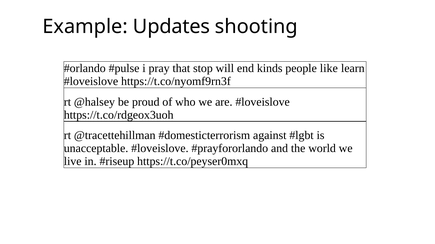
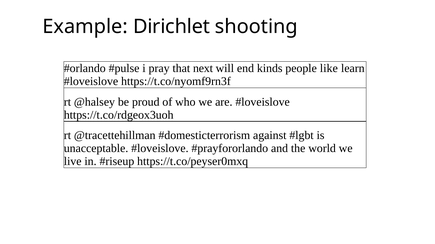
Updates: Updates -> Dirichlet (171, 27)
stop: stop -> next (203, 69)
